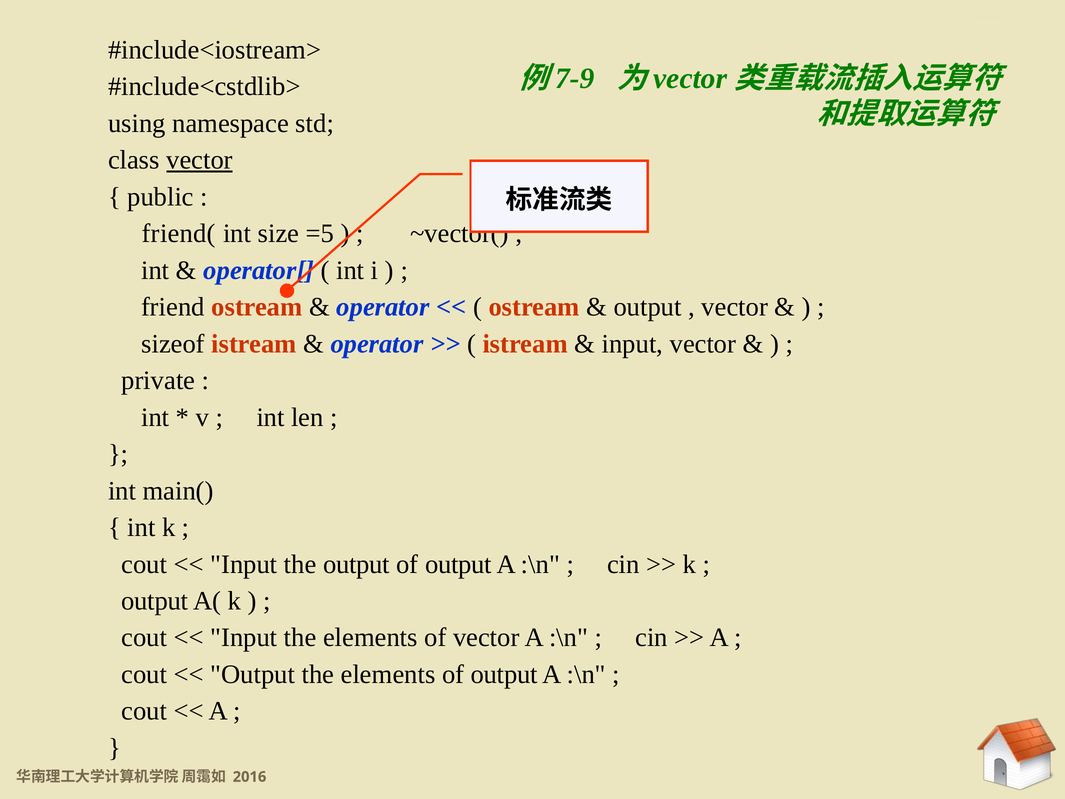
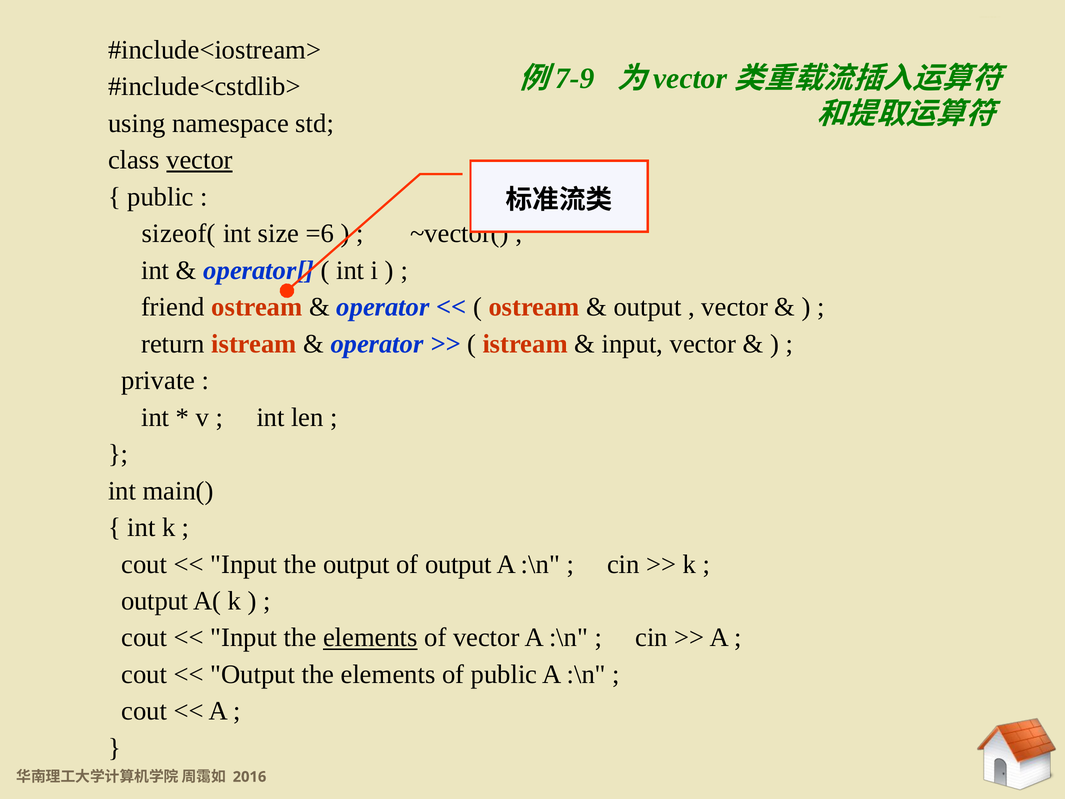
friend(: friend( -> sizeof( (179, 233)
=5: =5 -> =6 (320, 233)
sizeof: sizeof -> return (173, 344)
elements underline: none -> present (370, 638)
elements of output: output -> public (504, 674)
